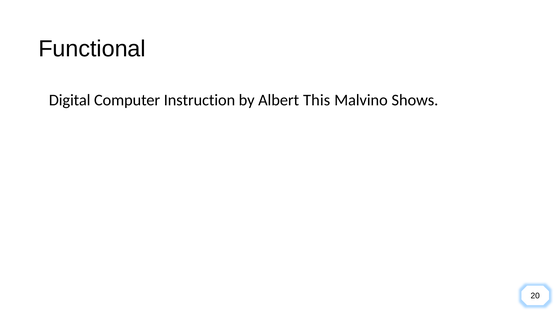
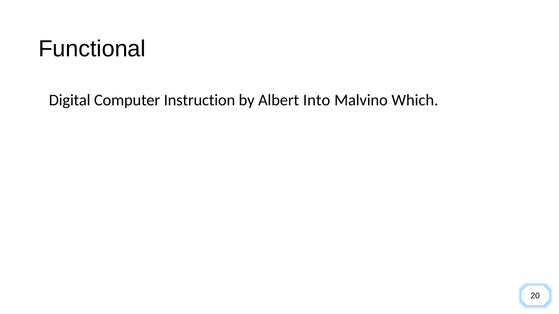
This: This -> Into (317, 100)
Shows: Shows -> Which (415, 100)
